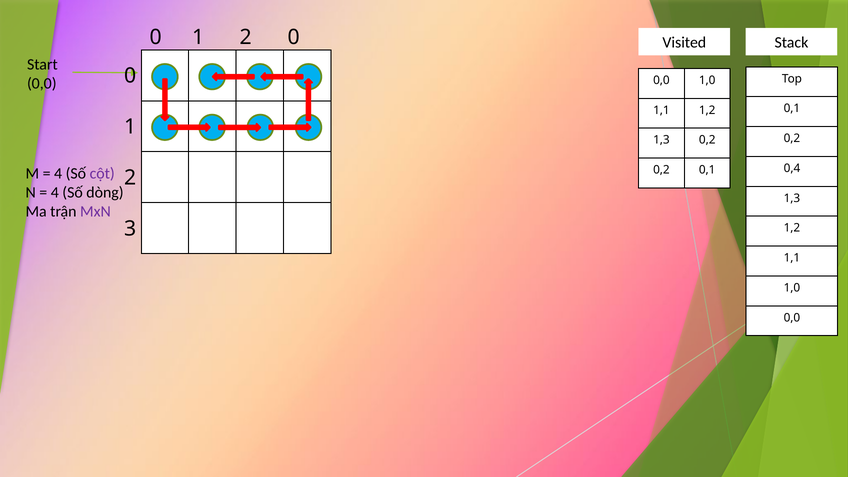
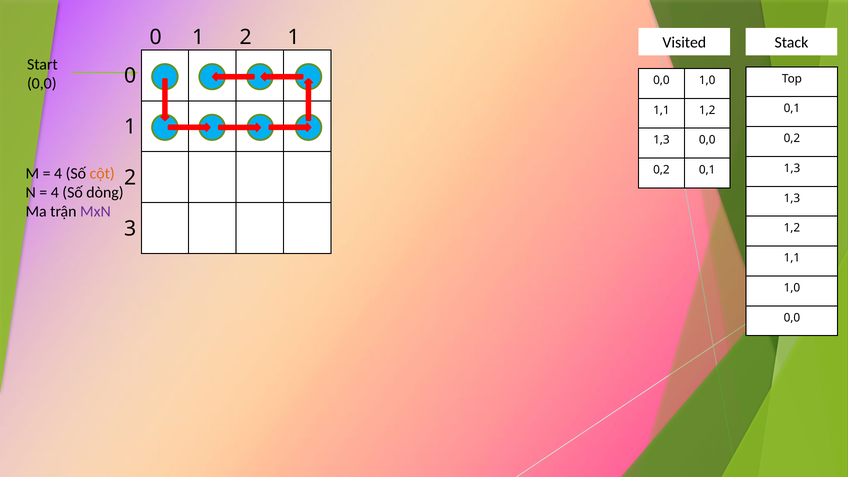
2 0: 0 -> 1 (294, 37)
1,3 0,2: 0,2 -> 0,0 (707, 140)
0,4: 0,4 -> 1,3 (792, 168)
cột colour: purple -> orange (102, 174)
